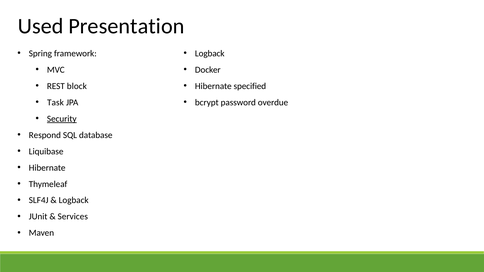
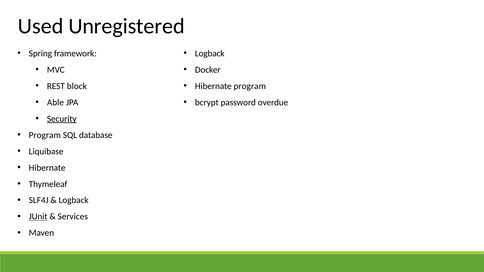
Presentation: Presentation -> Unregistered (127, 26)
Hibernate specified: specified -> program (250, 86)
Task: Task -> Able (55, 103)
Respond: Respond -> Program (45, 135)
JUnit underline: none -> present (38, 217)
